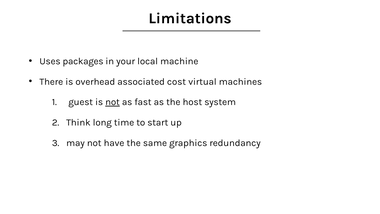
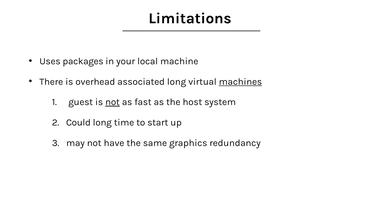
associated cost: cost -> long (177, 82)
machines underline: none -> present (240, 82)
Think: Think -> Could (78, 122)
